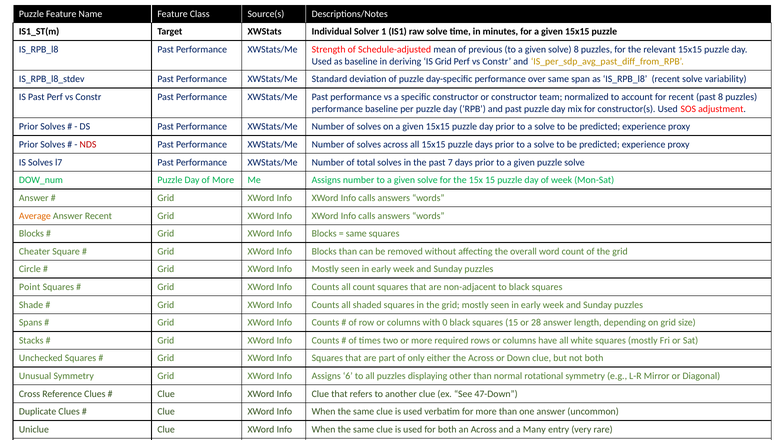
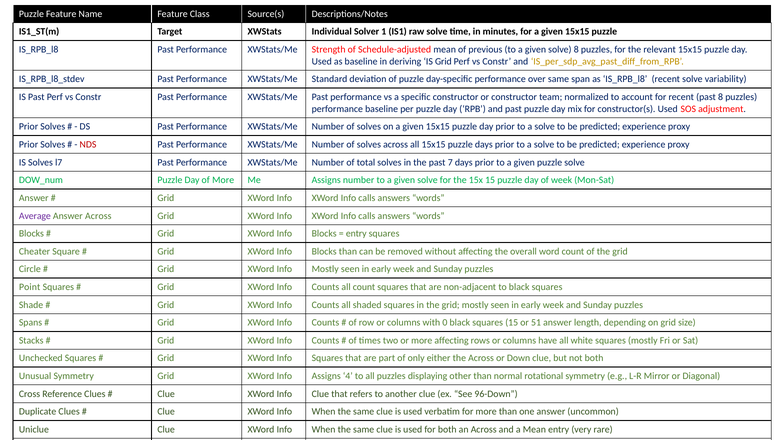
Average colour: orange -> purple (35, 216)
Answer Recent: Recent -> Across (98, 216)
same: same -> entry (356, 234)
28: 28 -> 51 (536, 323)
more required: required -> affecting (452, 340)
Assigns 6: 6 -> 4 (348, 376)
47-Down: 47-Down -> 96-Down (496, 394)
a Many: Many -> Mean (534, 429)
